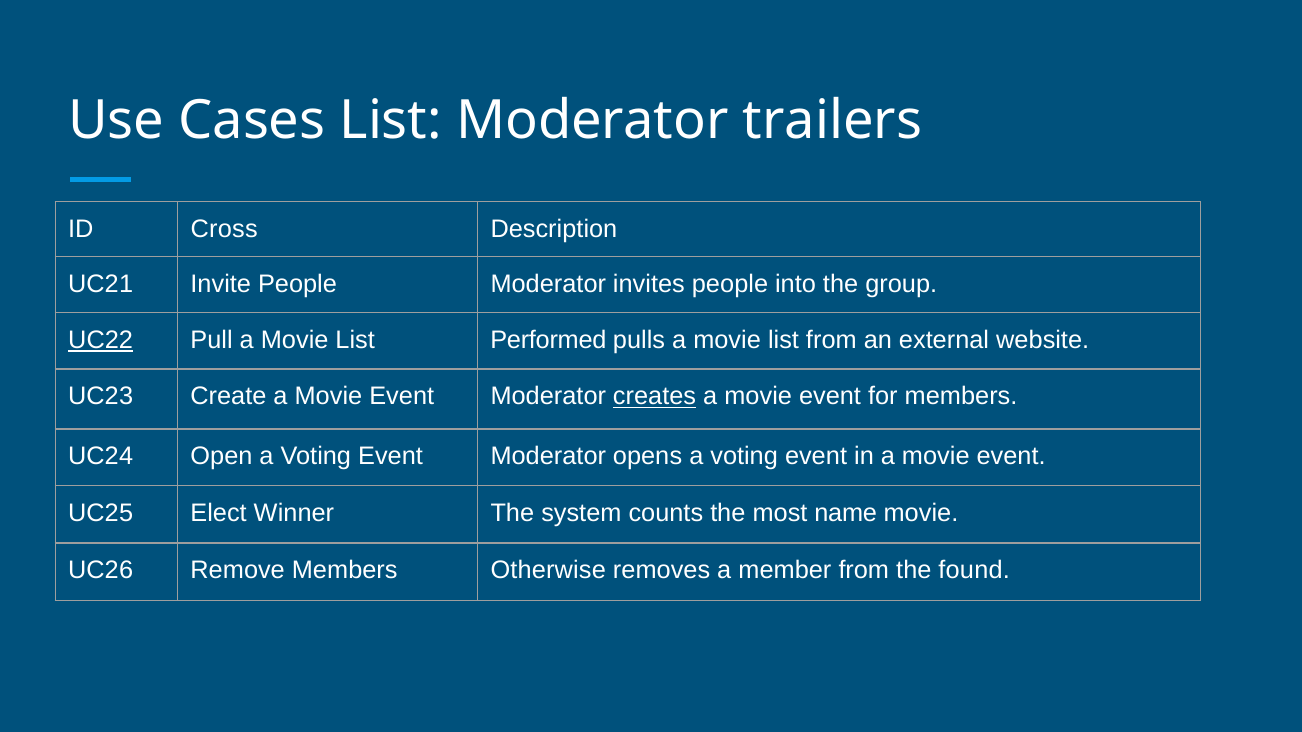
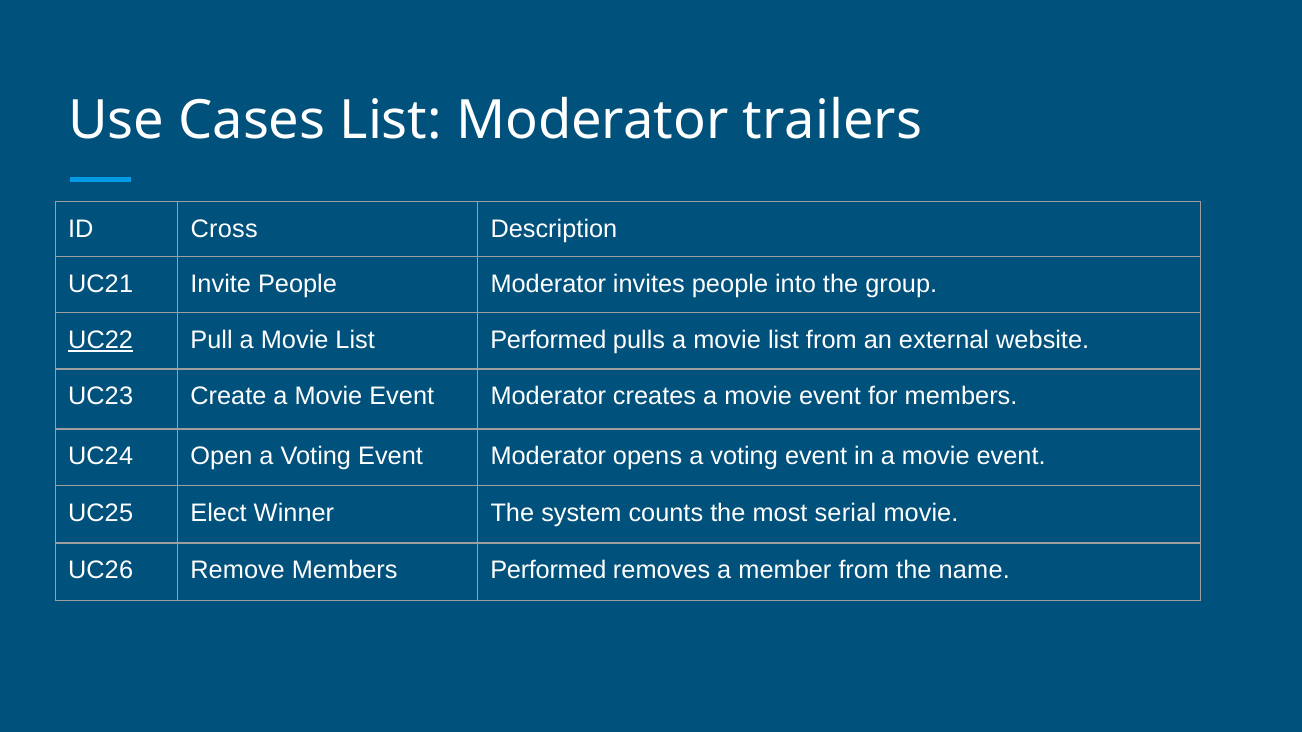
creates underline: present -> none (655, 397)
name: name -> serial (845, 513)
Members Otherwise: Otherwise -> Performed (548, 571)
found: found -> name (974, 571)
